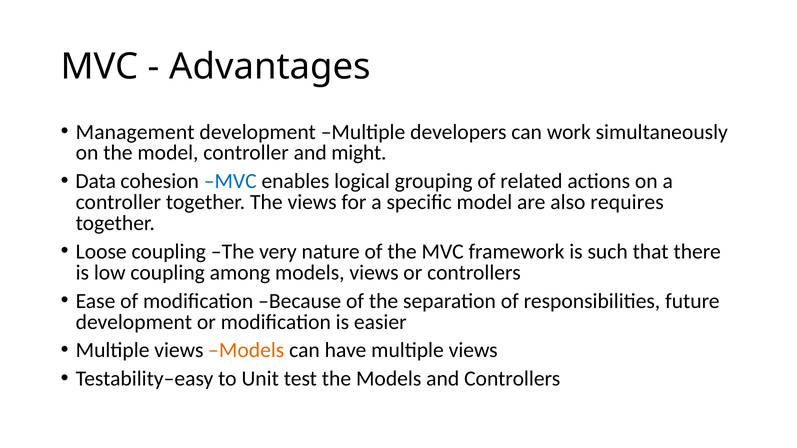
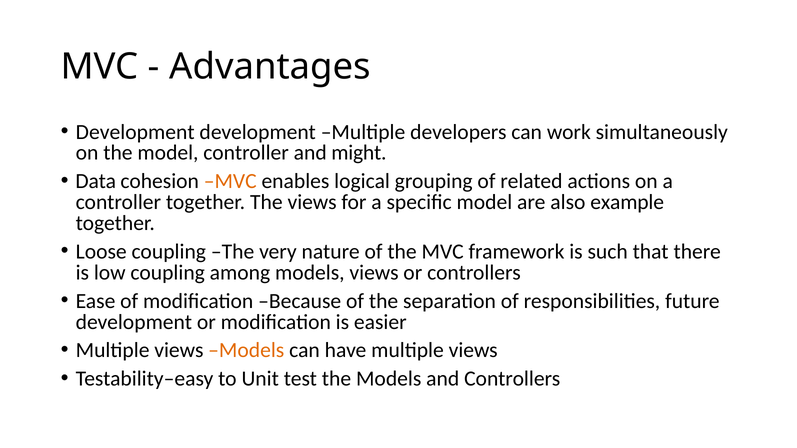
Management: Management -> Development (135, 132)
MVC colour: blue -> orange (230, 181)
requires: requires -> example (627, 202)
